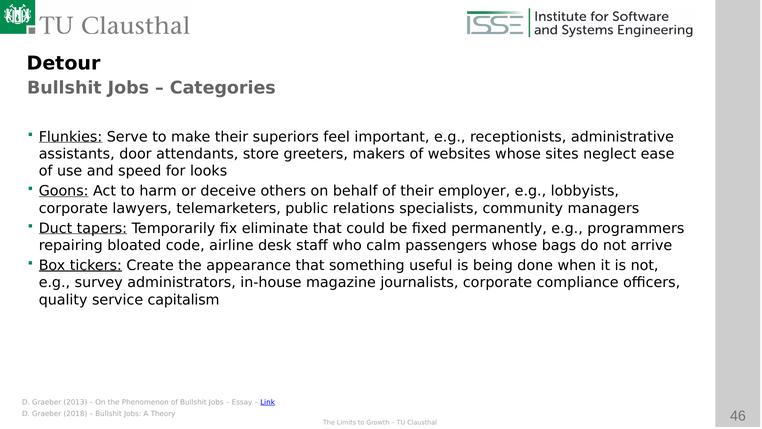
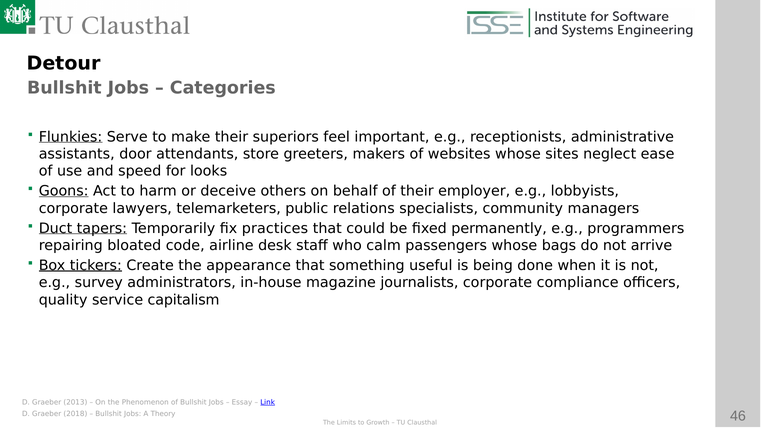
eliminate: eliminate -> practices (275, 228)
